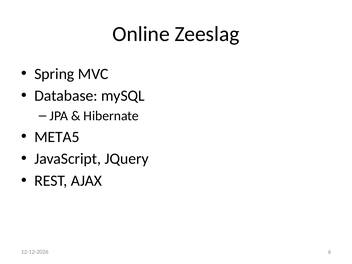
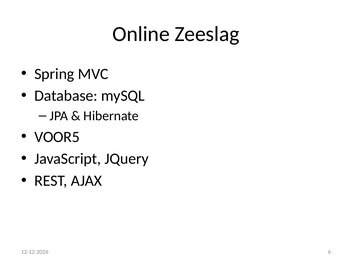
META5: META5 -> VOOR5 (57, 137)
